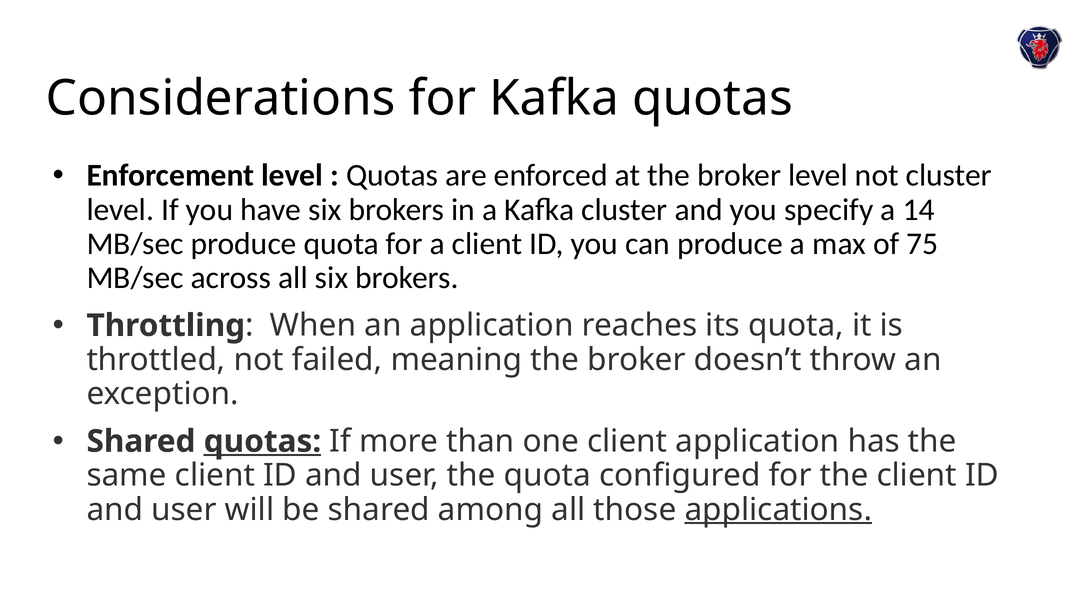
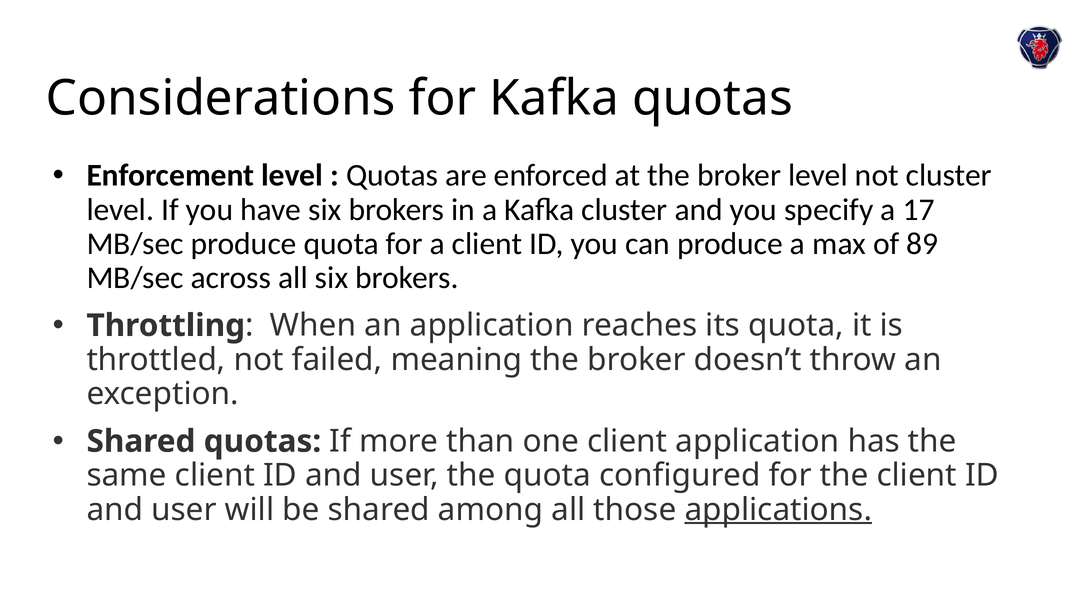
14: 14 -> 17 (919, 210)
75: 75 -> 89 (922, 244)
quotas underline: present -> none (262, 442)
